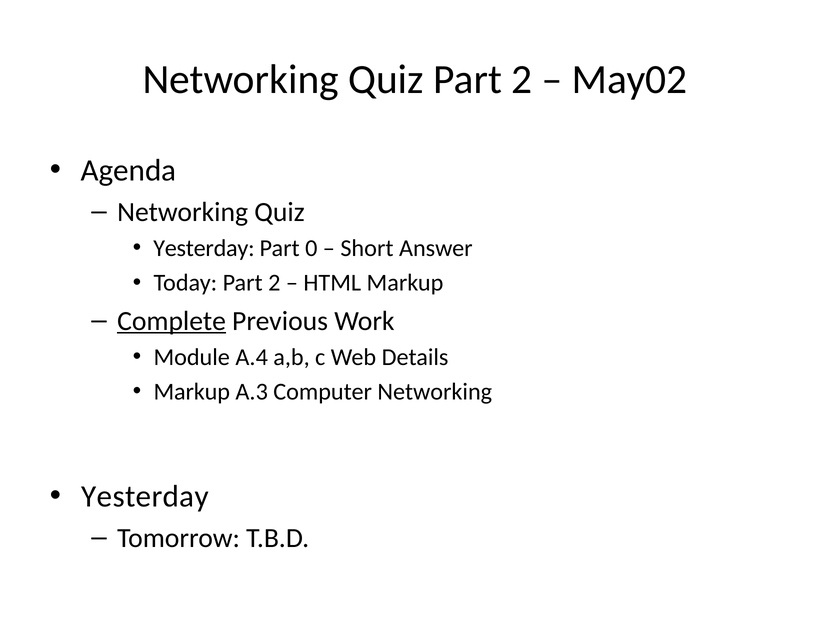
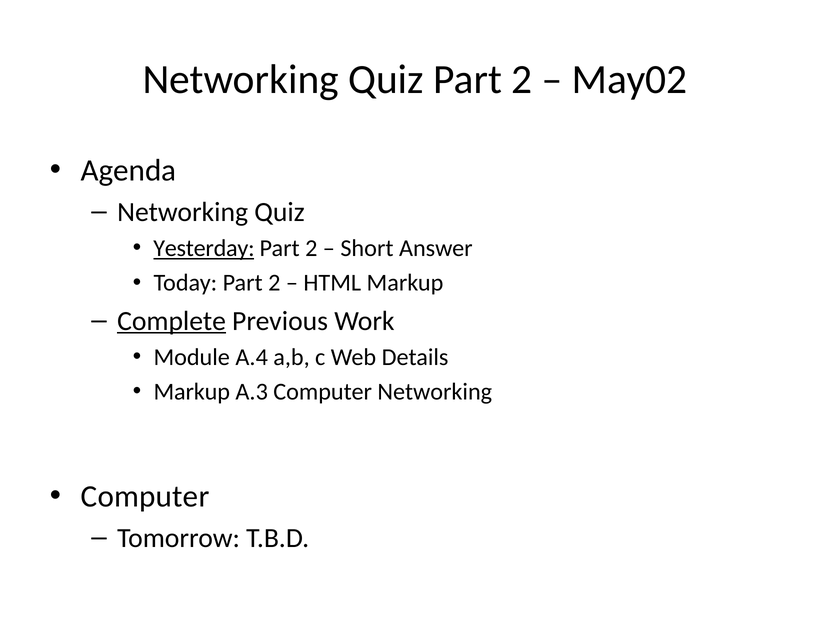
Yesterday underline: none -> present (204, 248)
0: 0 -> 2 (311, 248)
Yesterday: Yesterday -> Computer (145, 496)
